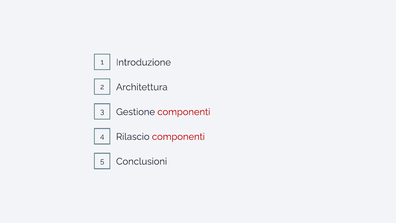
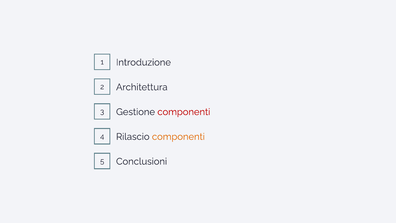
componenti colour: red -> orange (178, 137)
